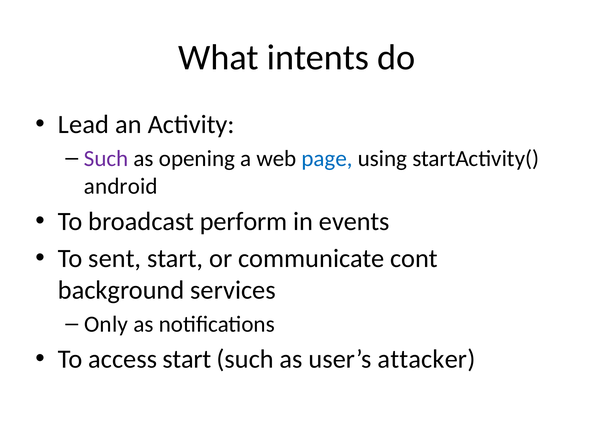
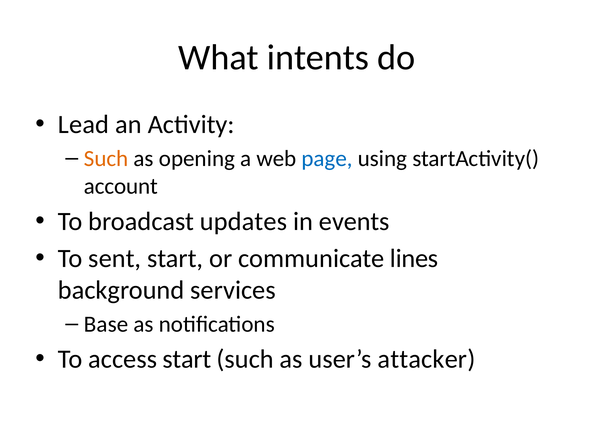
Such colour: purple -> orange (106, 159)
android: android -> account (121, 186)
perform: perform -> updates (243, 222)
cont: cont -> lines (414, 259)
Only: Only -> Base (106, 324)
